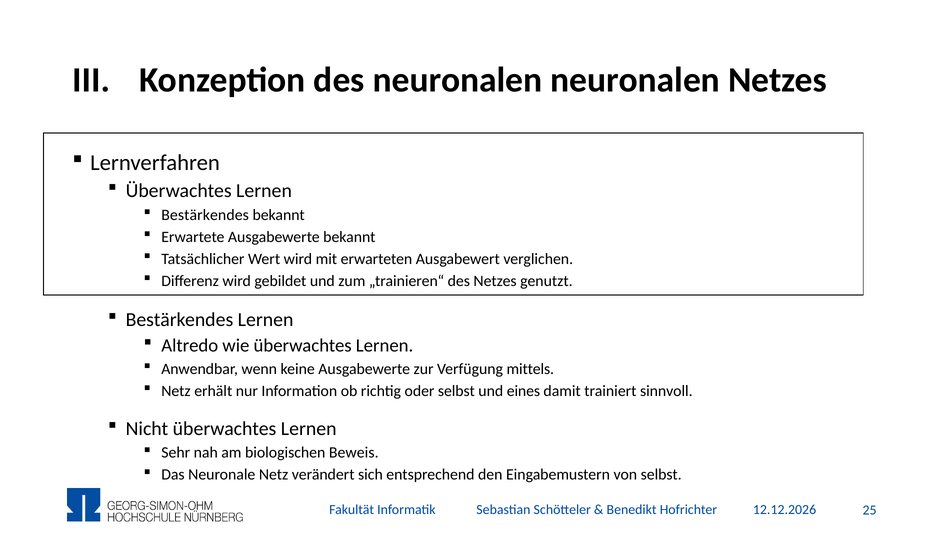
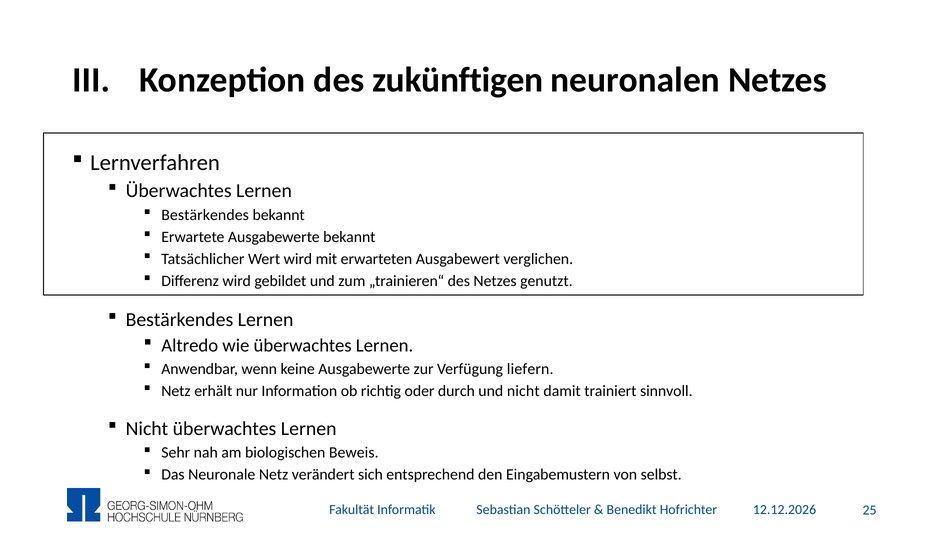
des neuronalen: neuronalen -> zukünftigen (458, 80)
mittels: mittels -> liefern (530, 369)
oder selbst: selbst -> durch (456, 391)
und eines: eines -> nicht (523, 391)
